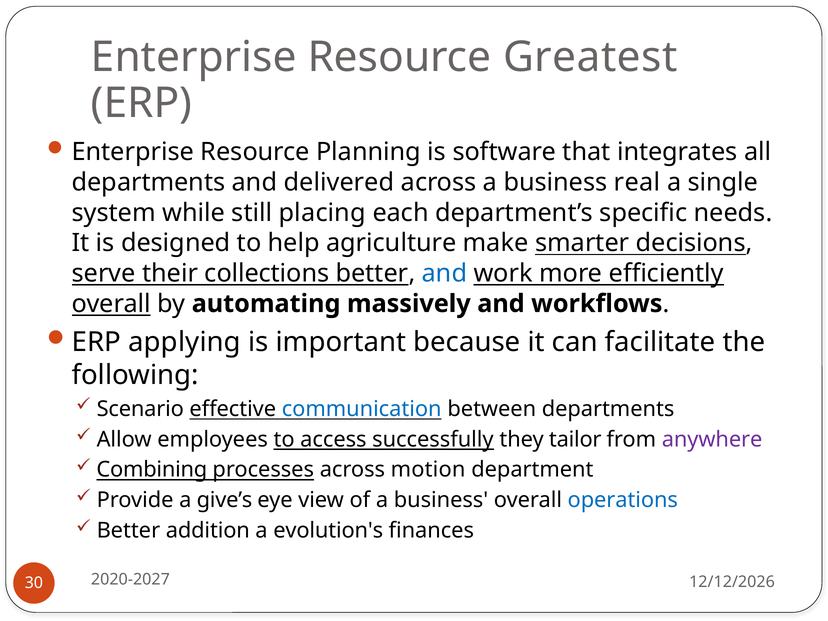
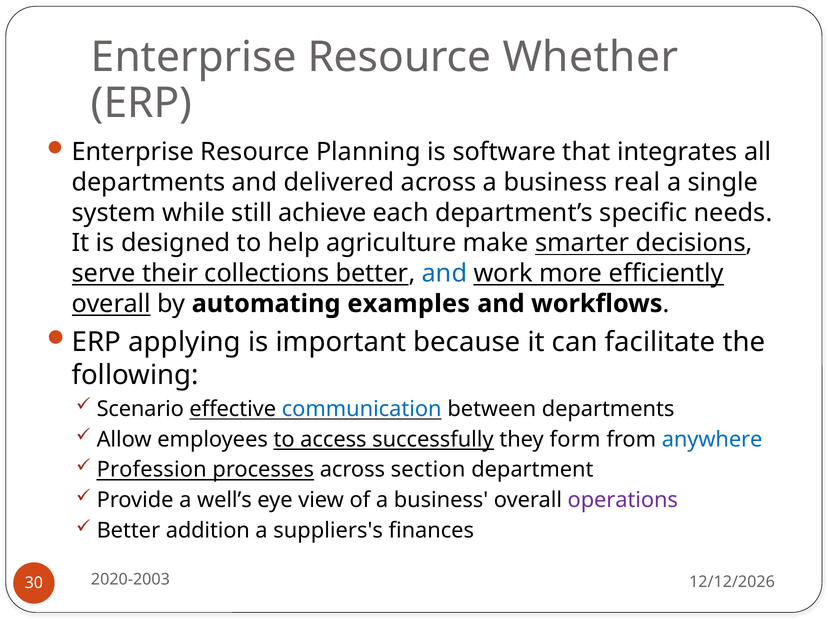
Greatest: Greatest -> Whether (590, 57)
placing: placing -> achieve (323, 213)
massively: massively -> examples (409, 304)
tailor: tailor -> form (575, 439)
anywhere colour: purple -> blue (712, 439)
Combining: Combining -> Profession (152, 470)
motion: motion -> section (428, 470)
give’s: give’s -> well’s (224, 500)
operations colour: blue -> purple (623, 500)
evolution's: evolution's -> suppliers's (328, 531)
2020-2027: 2020-2027 -> 2020-2003 (130, 579)
